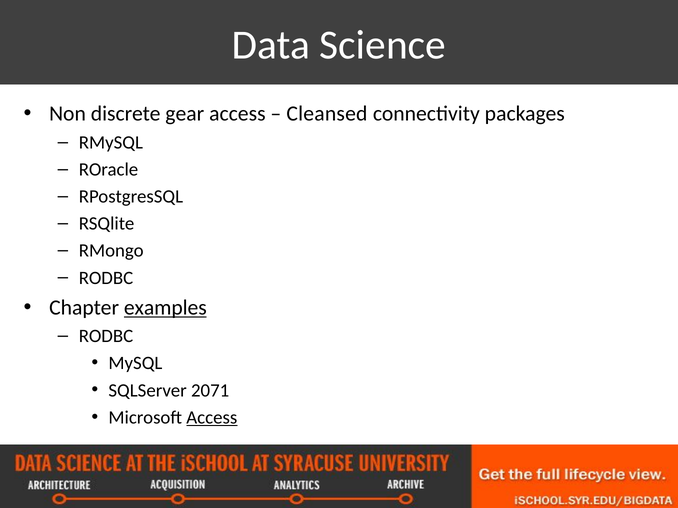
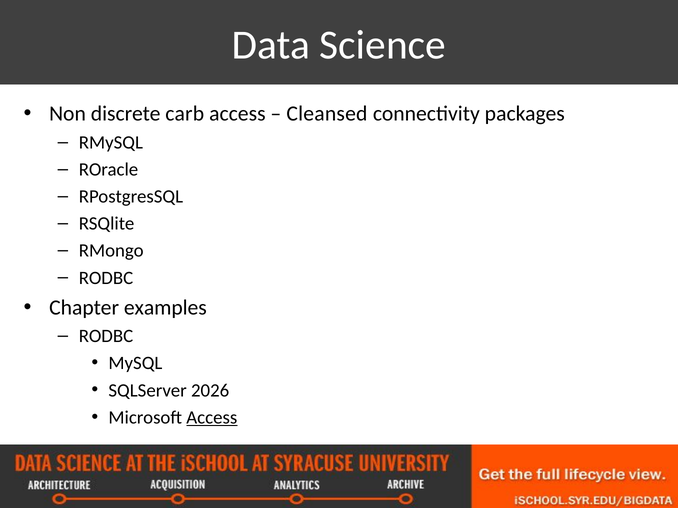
gear: gear -> carb (185, 114)
examples underline: present -> none (165, 308)
2071: 2071 -> 2026 (210, 391)
